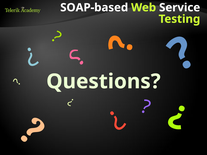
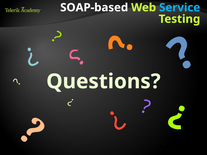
Service colour: white -> light blue (180, 8)
